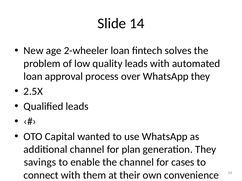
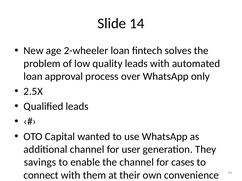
WhatsApp they: they -> only (200, 77)
plan: plan -> user (131, 150)
